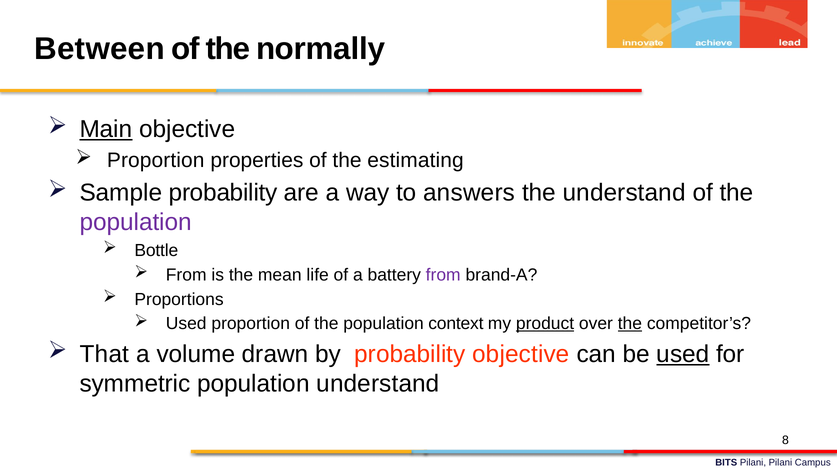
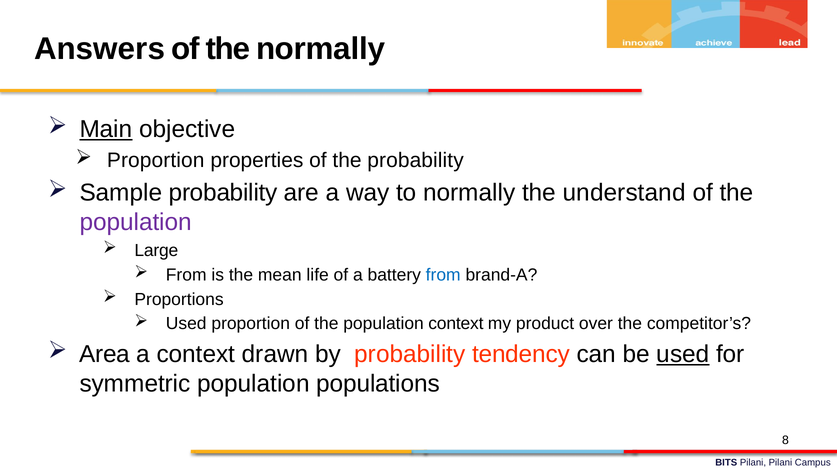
Between: Between -> Answers (100, 49)
the estimating: estimating -> probability (416, 161)
to answers: answers -> normally (469, 193)
Bottle: Bottle -> Large (156, 250)
from colour: purple -> blue (443, 275)
product underline: present -> none (545, 324)
the underline: present -> none (630, 324)
That: That -> Area (105, 354)
a volume: volume -> context (196, 354)
probability objective: objective -> tendency (521, 354)
population understand: understand -> populations (378, 383)
